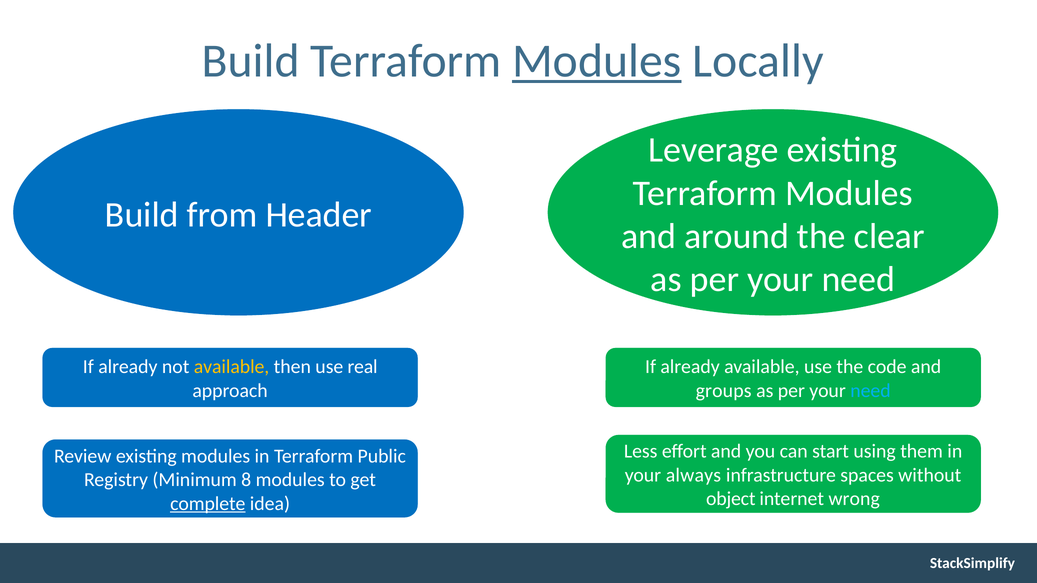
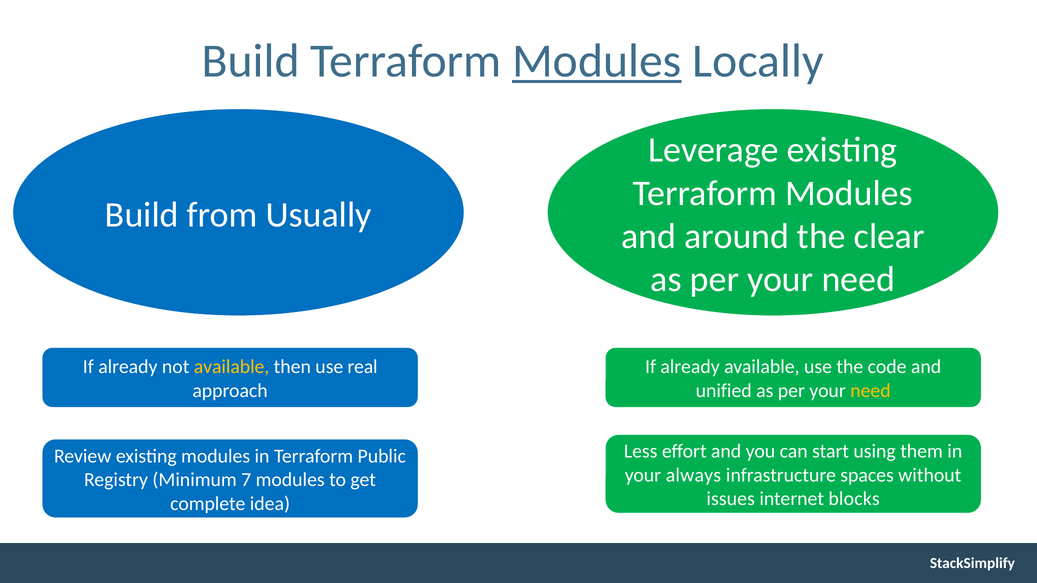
Header: Header -> Usually (319, 215)
groups: groups -> unified (724, 391)
need colour: light blue -> yellow (870, 391)
8: 8 -> 7 (246, 480)
object: object -> issues (731, 499)
wrong: wrong -> blocks (854, 499)
complete underline: present -> none (208, 504)
